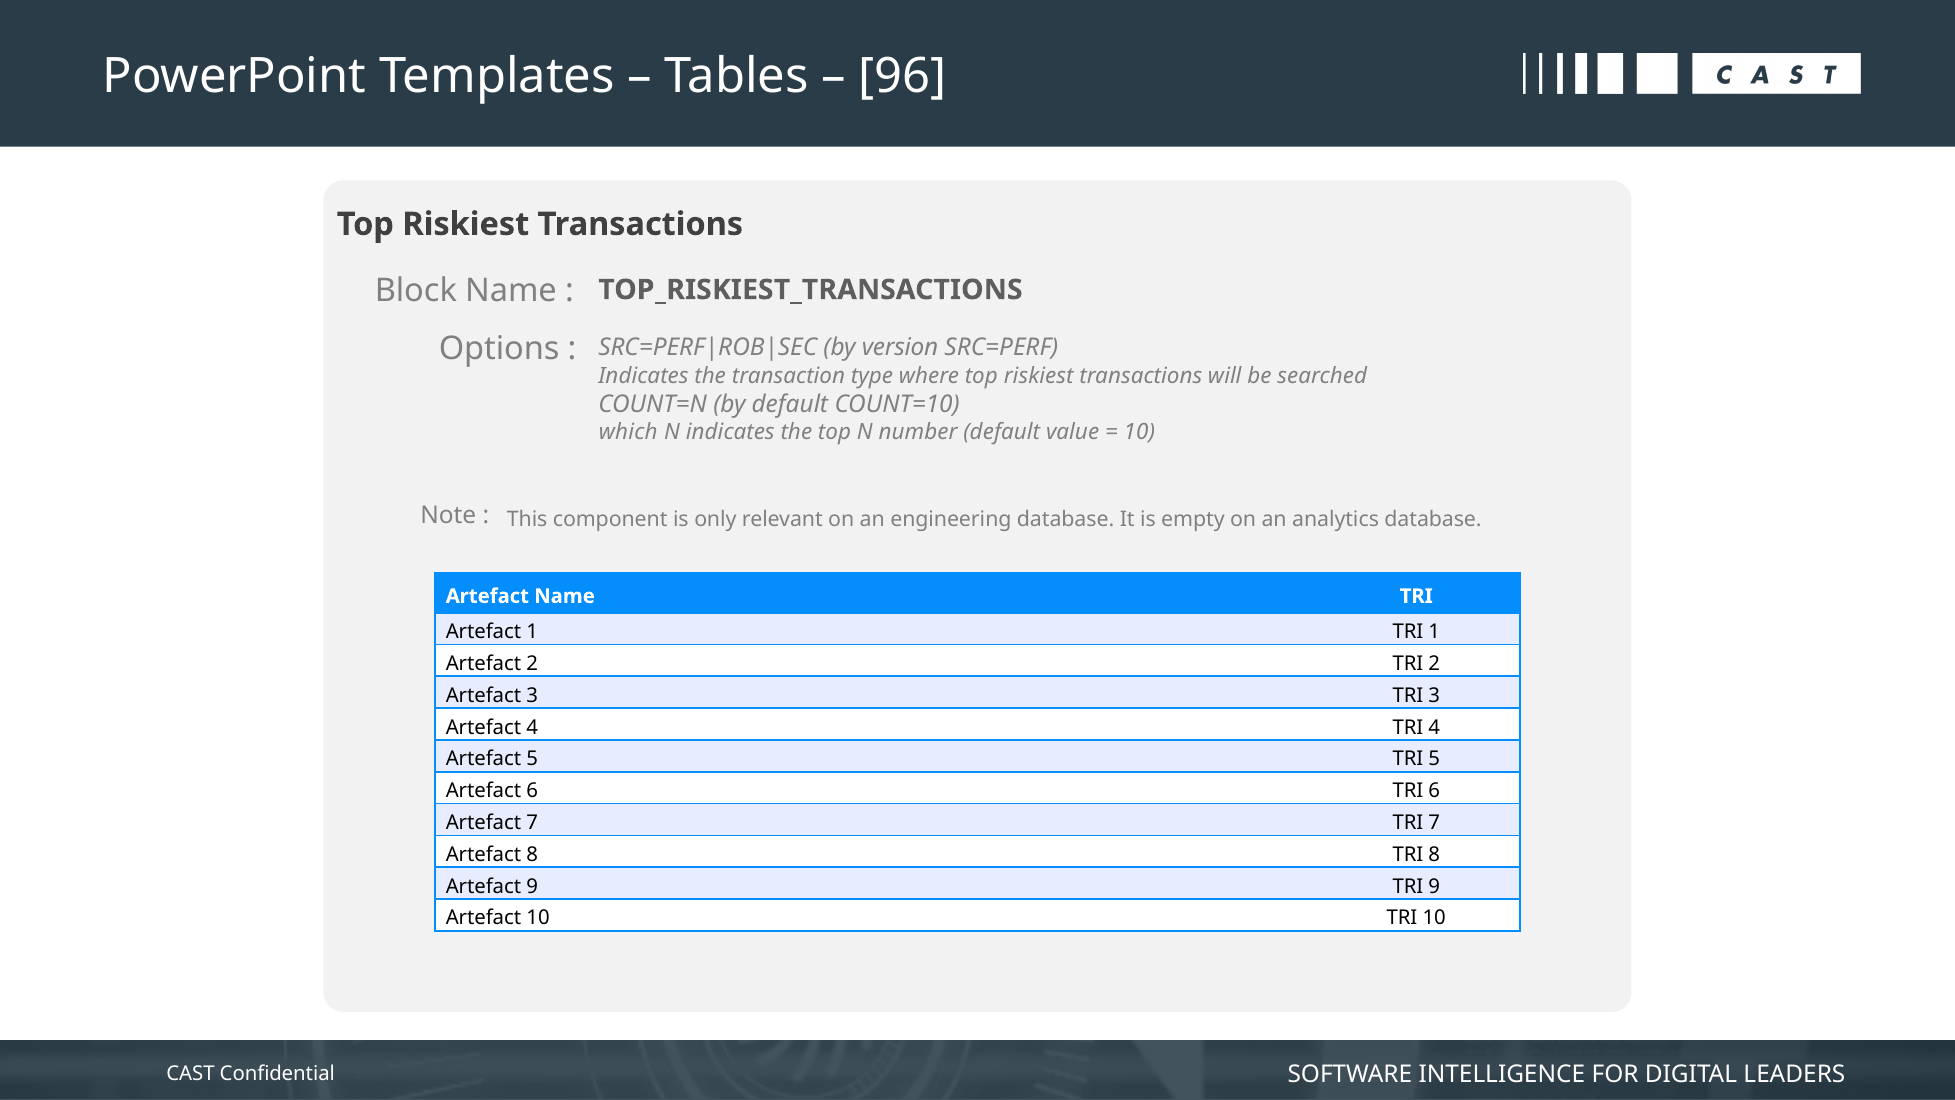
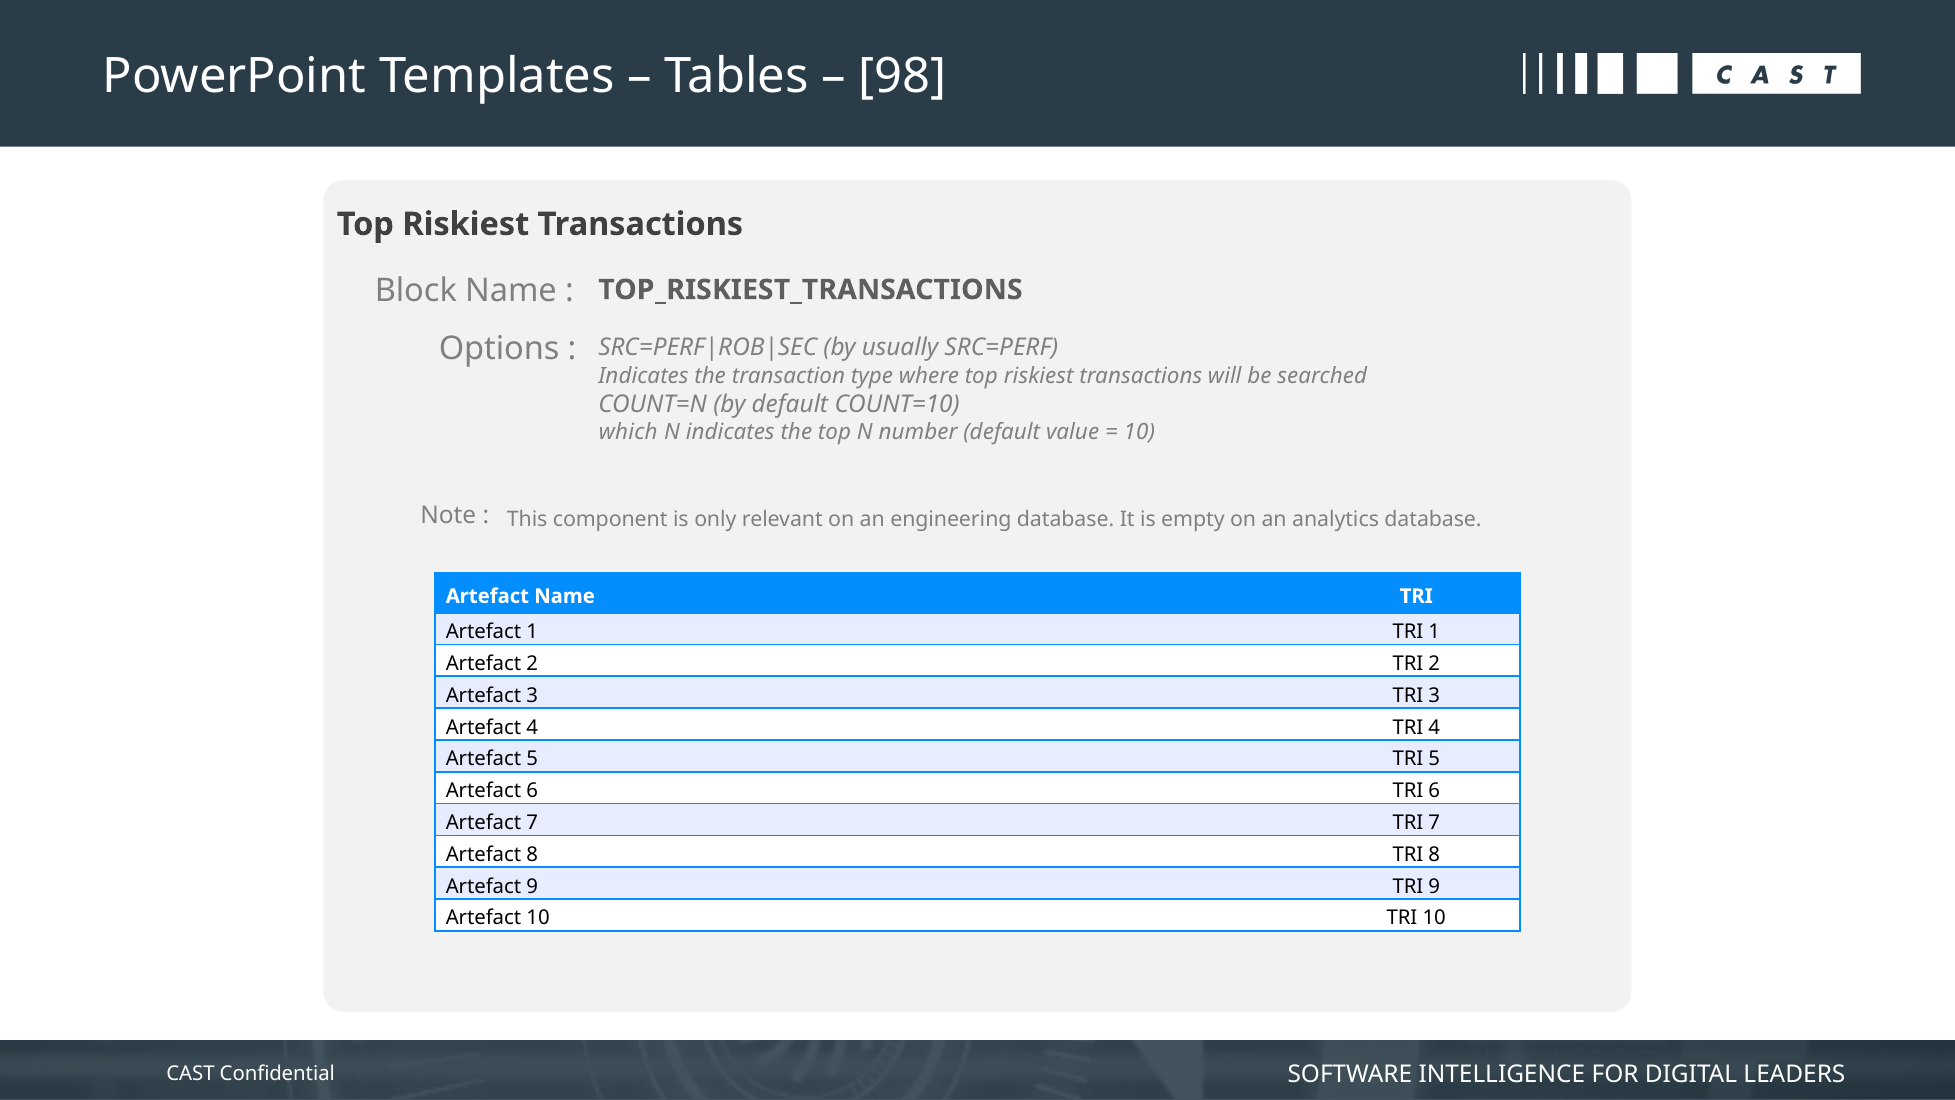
96: 96 -> 98 (903, 76)
version: version -> usually (900, 348)
